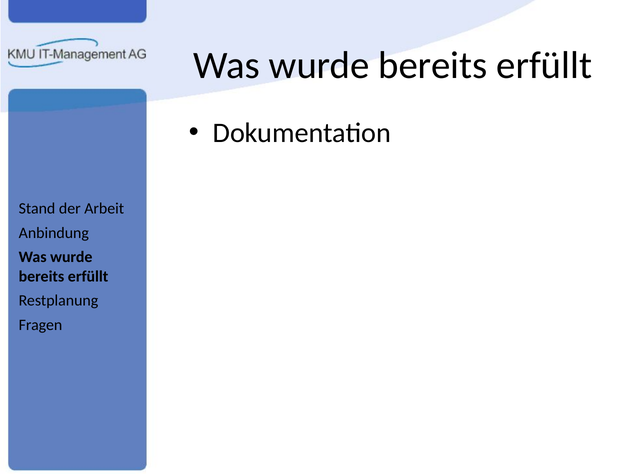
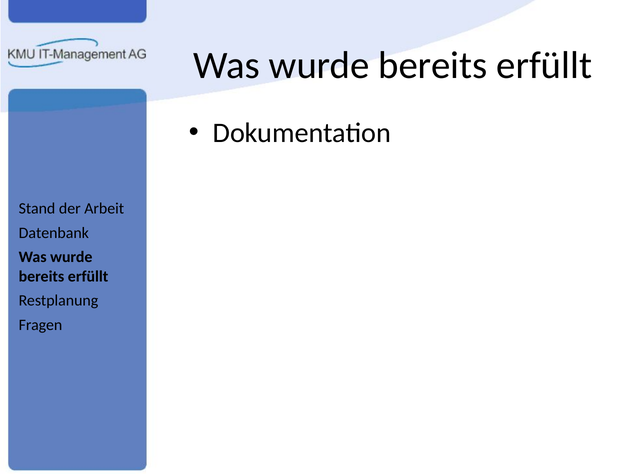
Anbindung: Anbindung -> Datenbank (54, 233)
